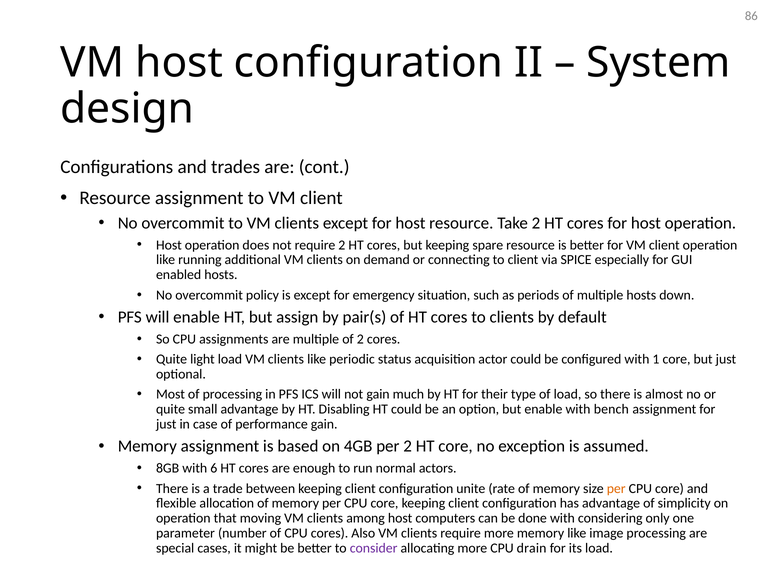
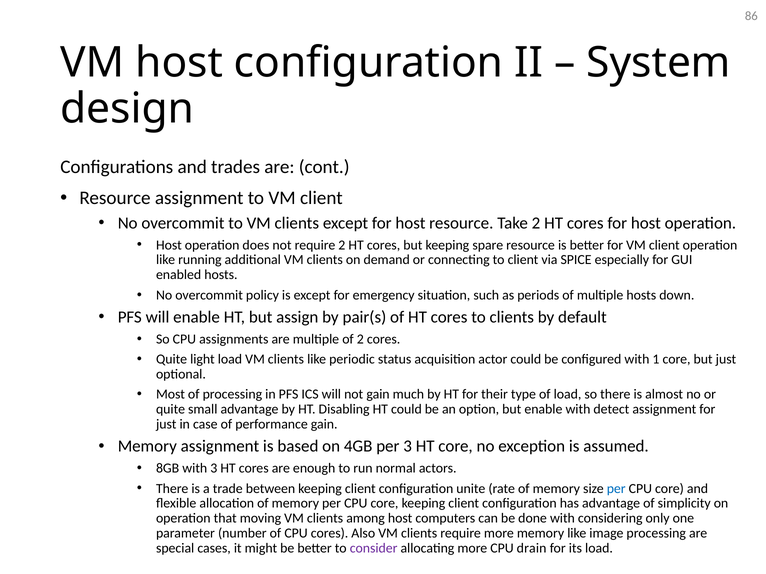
bench: bench -> detect (611, 410)
per 2: 2 -> 3 (408, 447)
with 6: 6 -> 3 (214, 469)
per colour: orange -> blue (616, 489)
